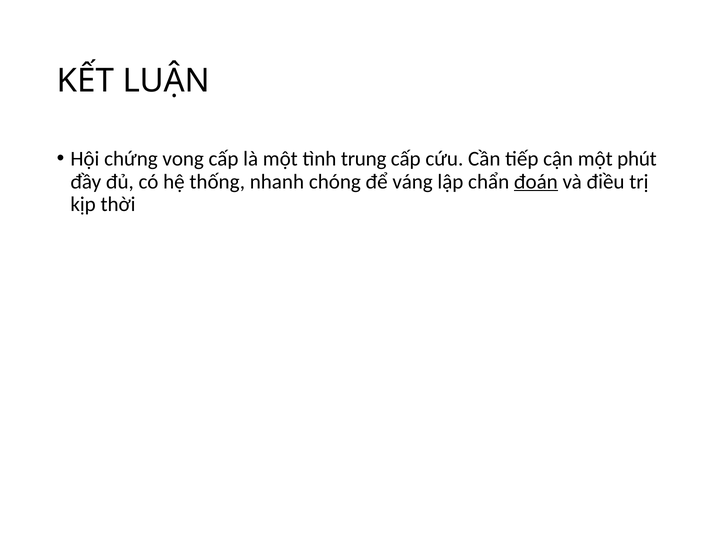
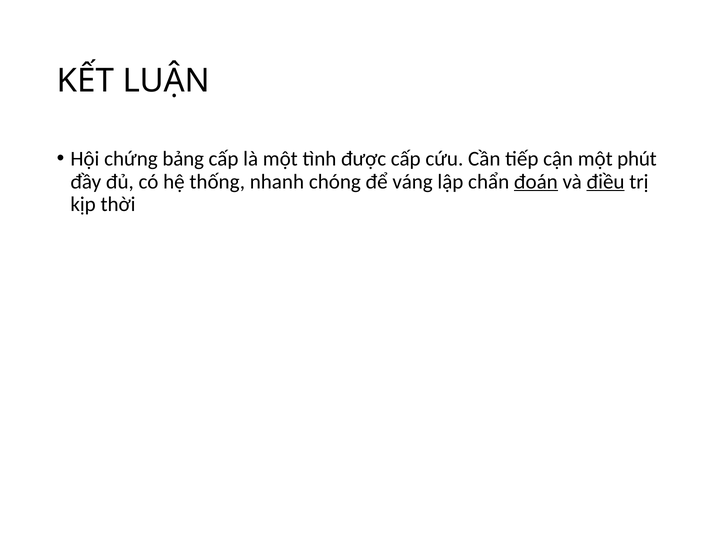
vong: vong -> bảng (183, 159)
trung: trung -> được (364, 159)
điều underline: none -> present (606, 182)
